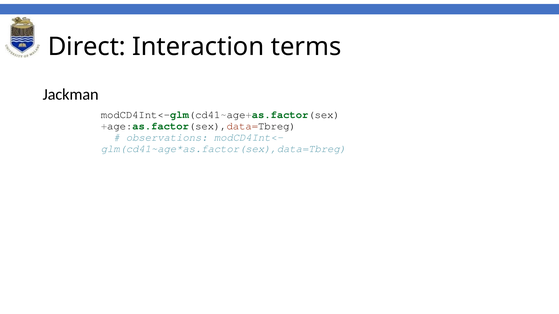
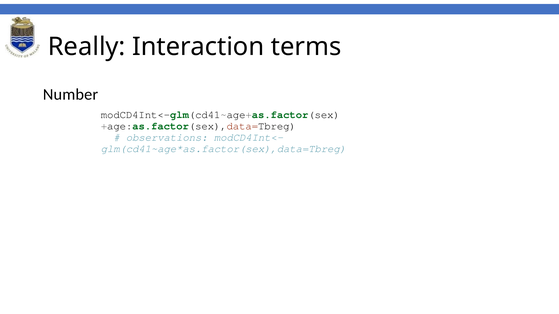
Direct: Direct -> Really (87, 47)
Jackman: Jackman -> Number (70, 95)
